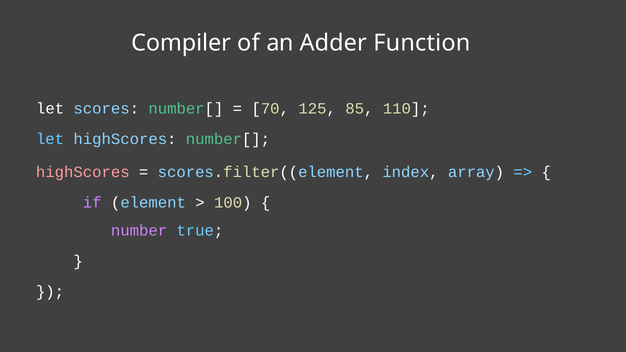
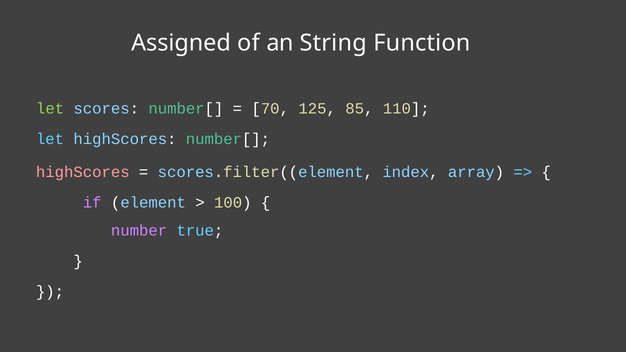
Compiler: Compiler -> Assigned (181, 43)
Adder: Adder -> String (333, 43)
let colour: white -> light green (50, 109)
